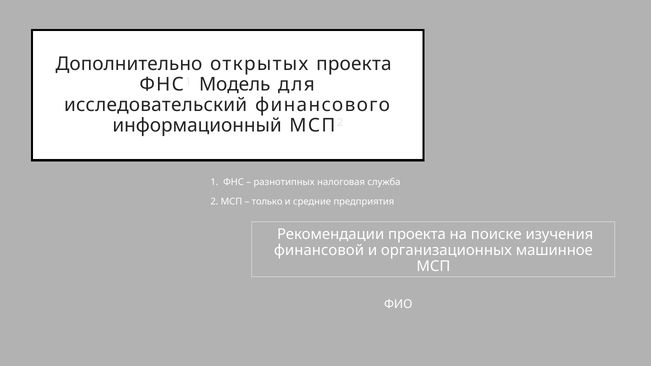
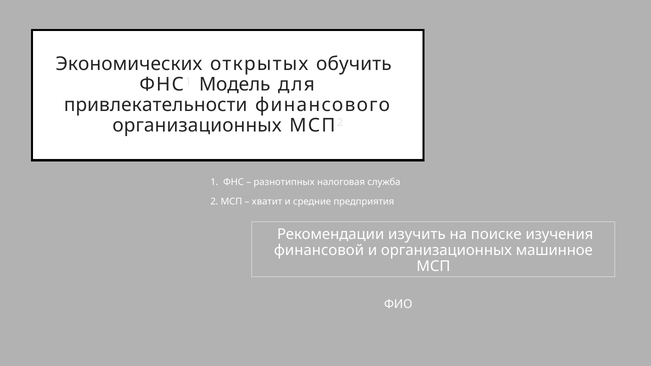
Дополнительно: Дополнительно -> Экономических (129, 64)
открытых проекта: проекта -> обучить (354, 64)
исследовательский: исследовательский -> привлекательности (156, 105)
информационный: информационный -> организационных (197, 126)
только: только -> хватит (267, 202)
Рекомендации проекта: проекта -> изучить (417, 234)
